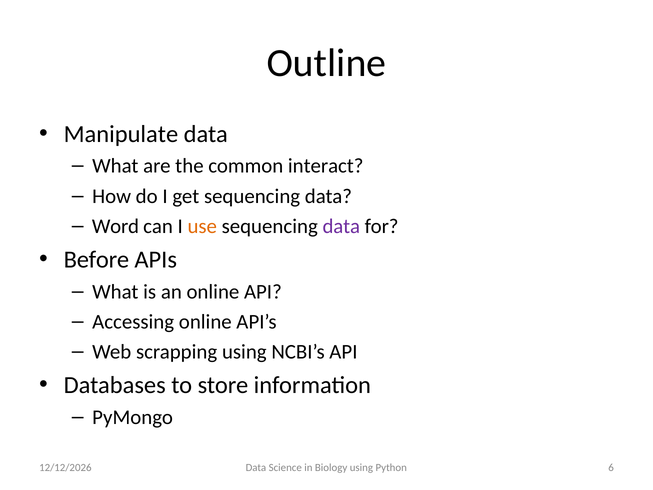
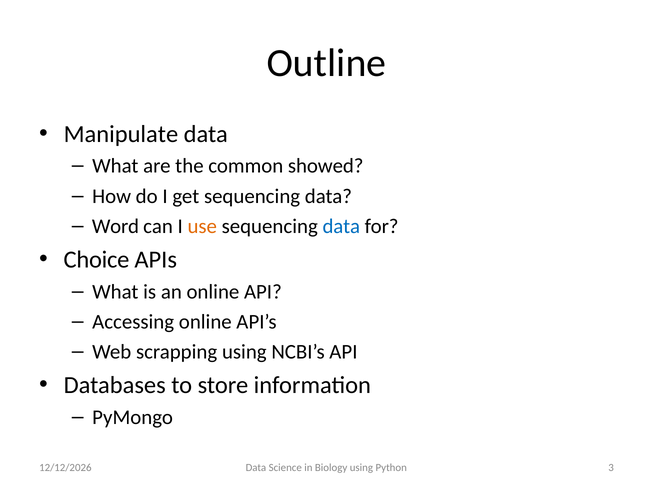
interact: interact -> showed (326, 166)
data colour: purple -> blue (341, 226)
Before: Before -> Choice (96, 259)
6: 6 -> 3 (611, 468)
